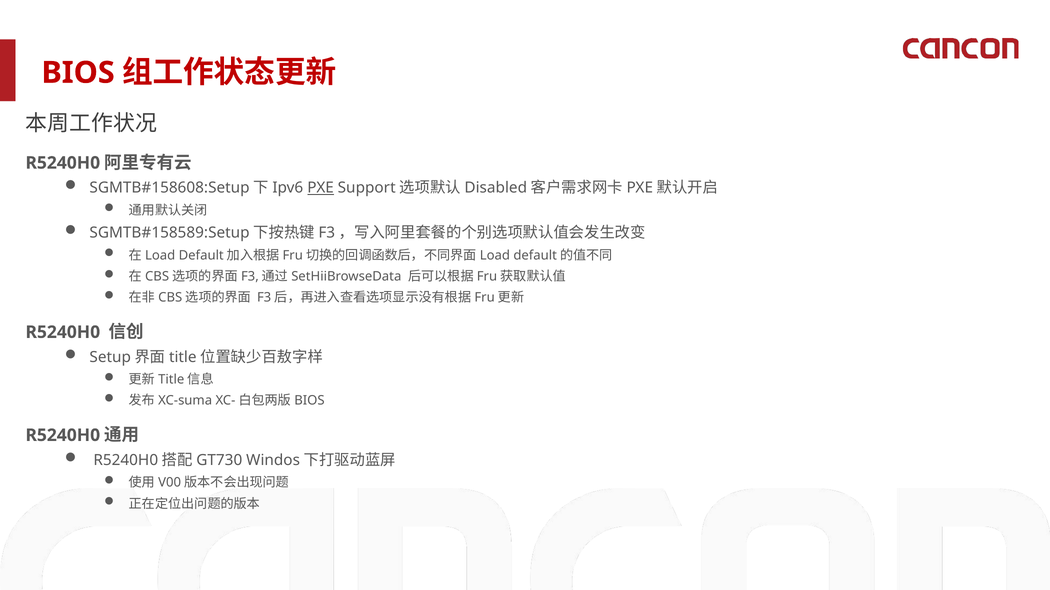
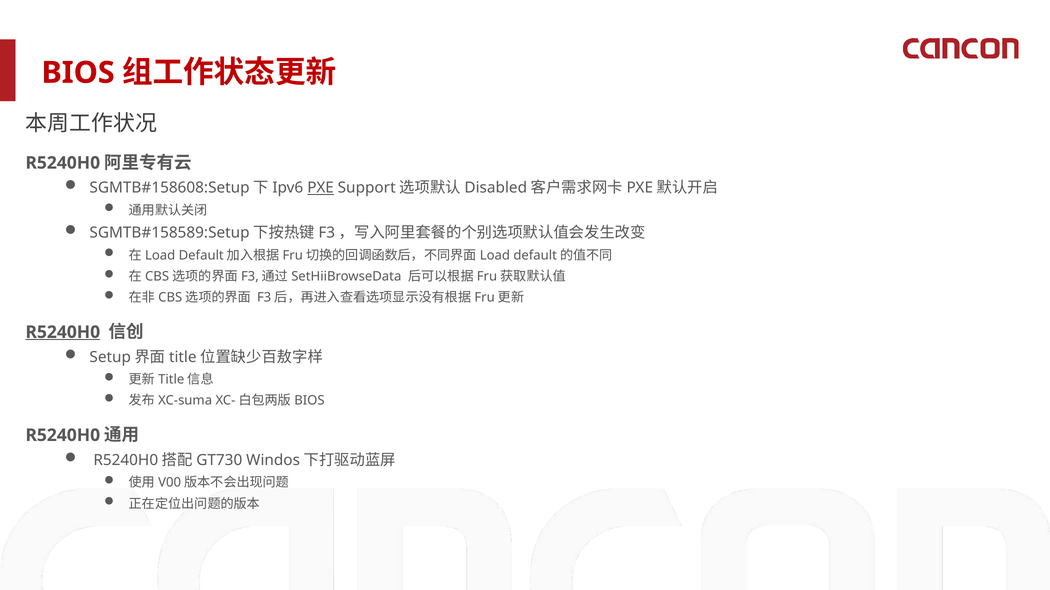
R5240H0 underline: none -> present (63, 333)
